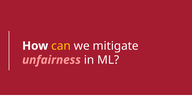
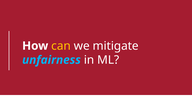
unfairness colour: pink -> light blue (51, 60)
